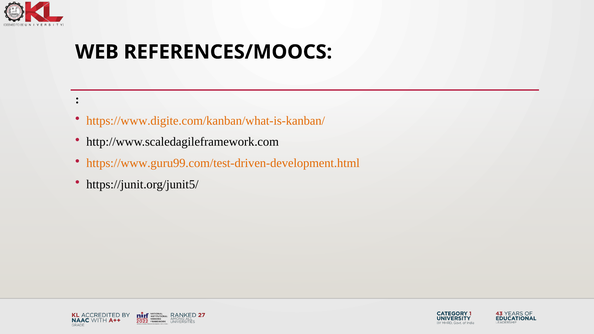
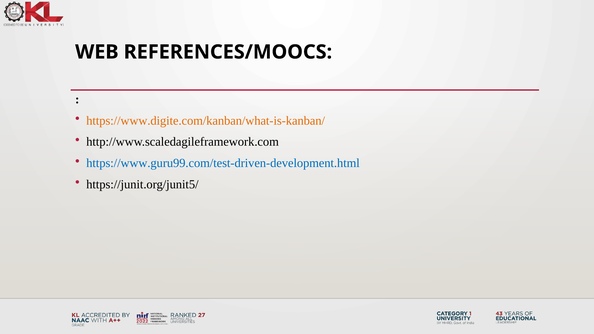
https://www.guru99.com/test-driven-development.html colour: orange -> blue (223, 163)
